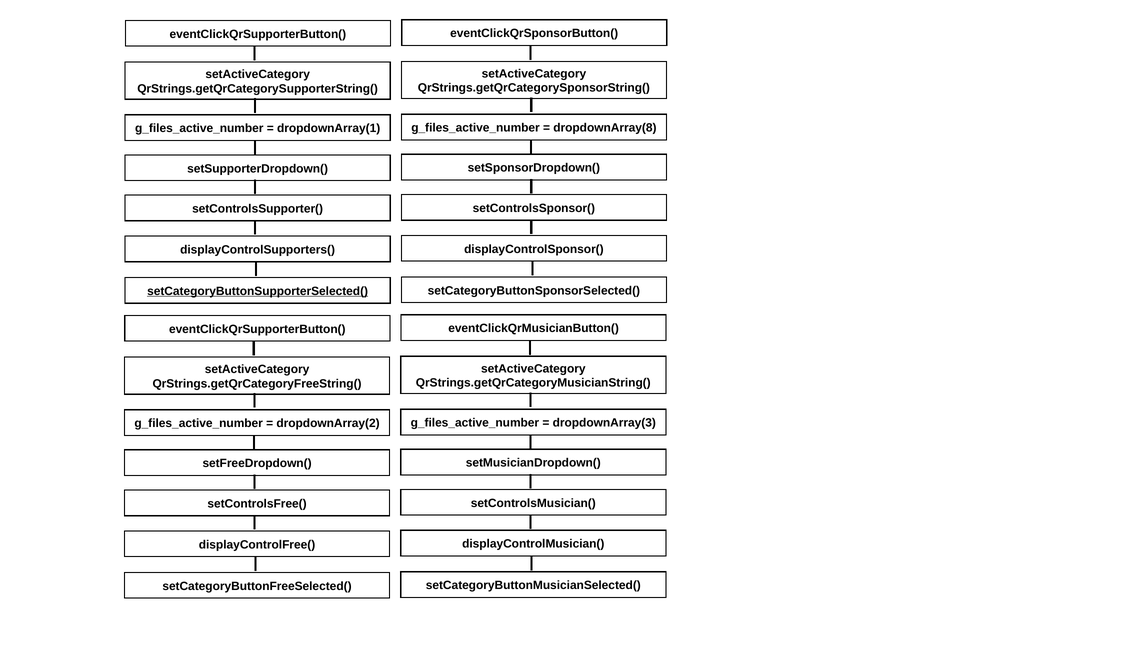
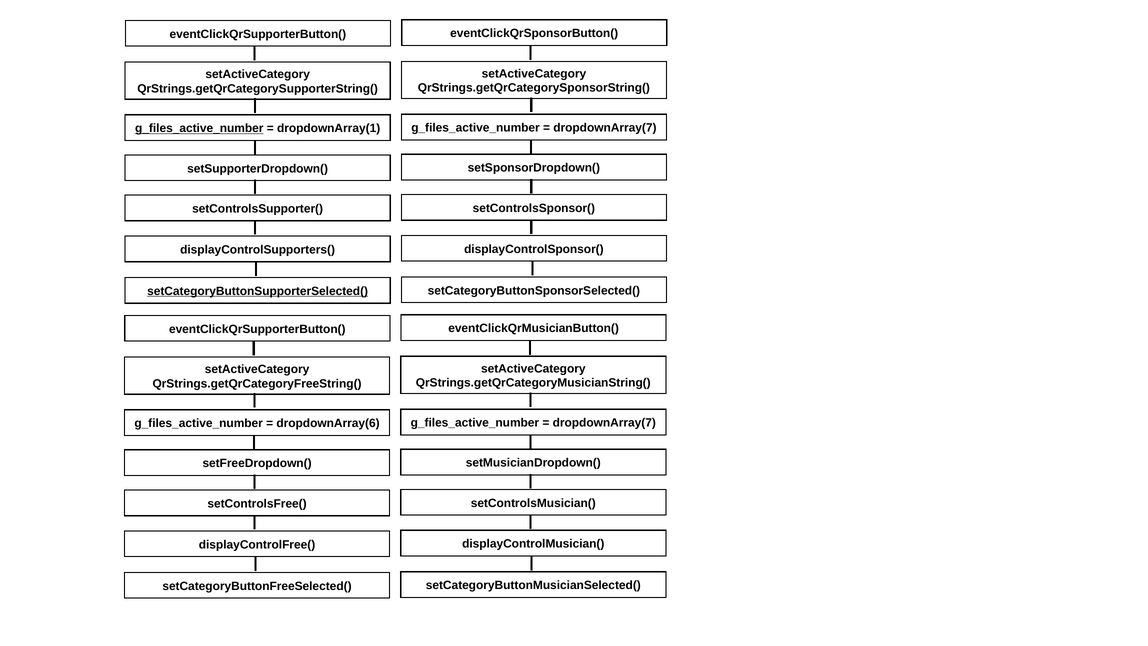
dropdownArray(8: dropdownArray(8 -> dropdownArray(7 (605, 128)
g_files_active_number underline: none -> present (199, 128)
dropdownArray(3: dropdownArray(3 -> dropdownArray(7 (604, 423)
dropdownArray(2: dropdownArray(2 -> dropdownArray(6 (328, 423)
